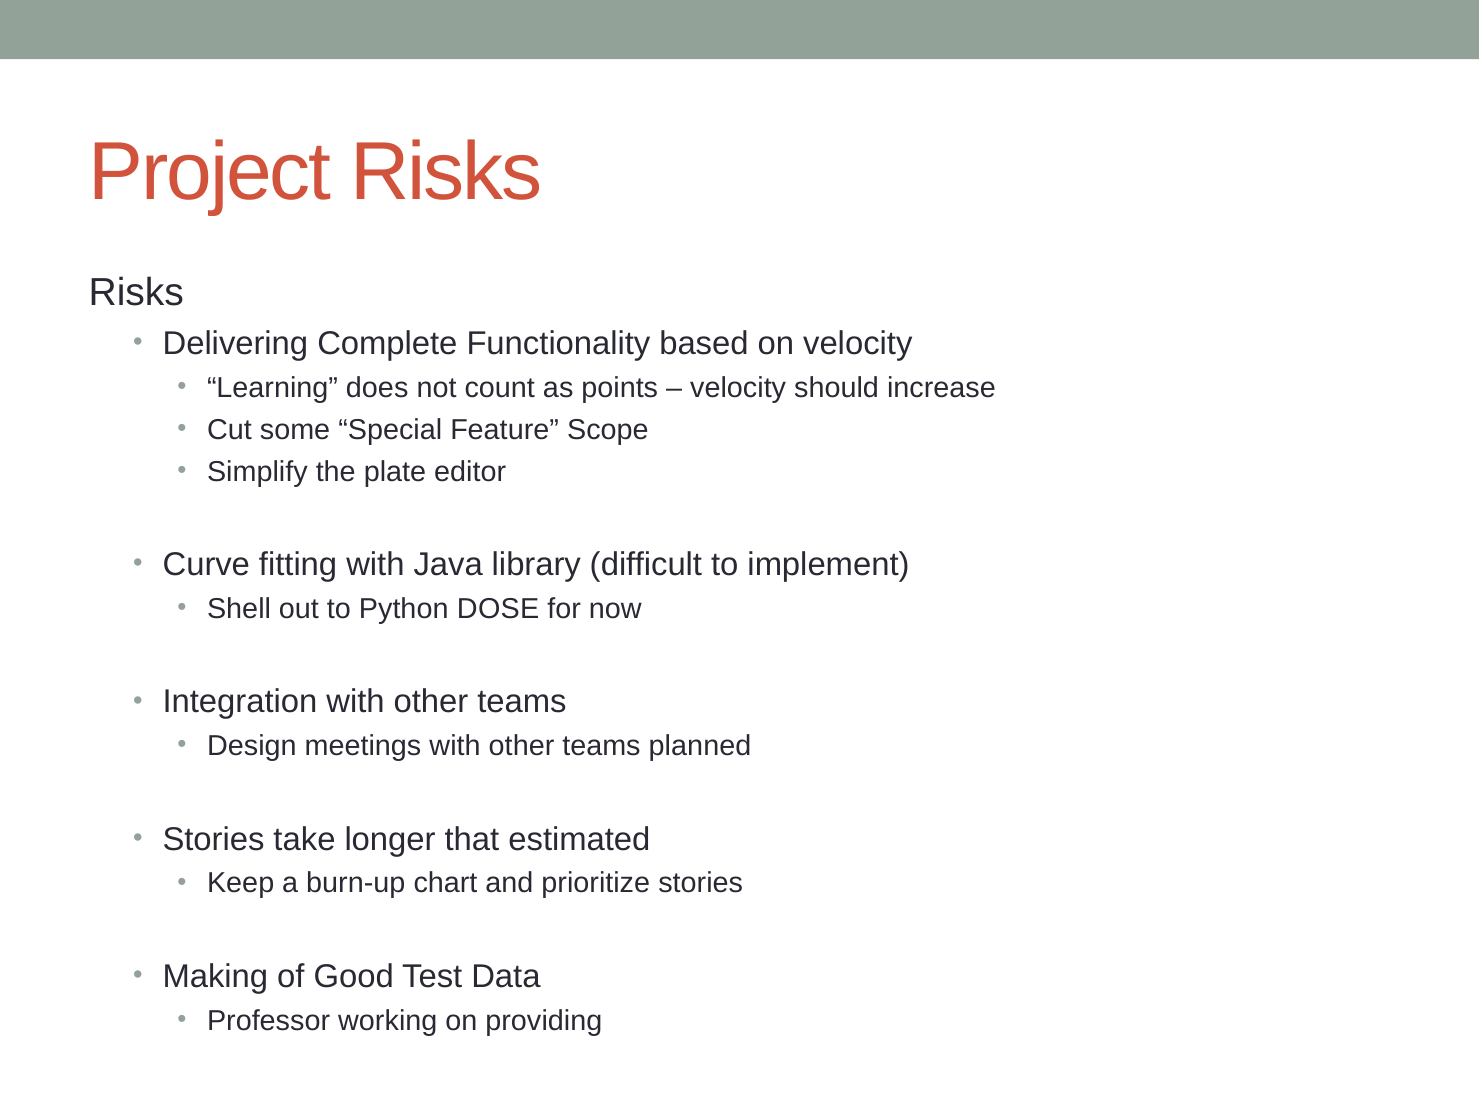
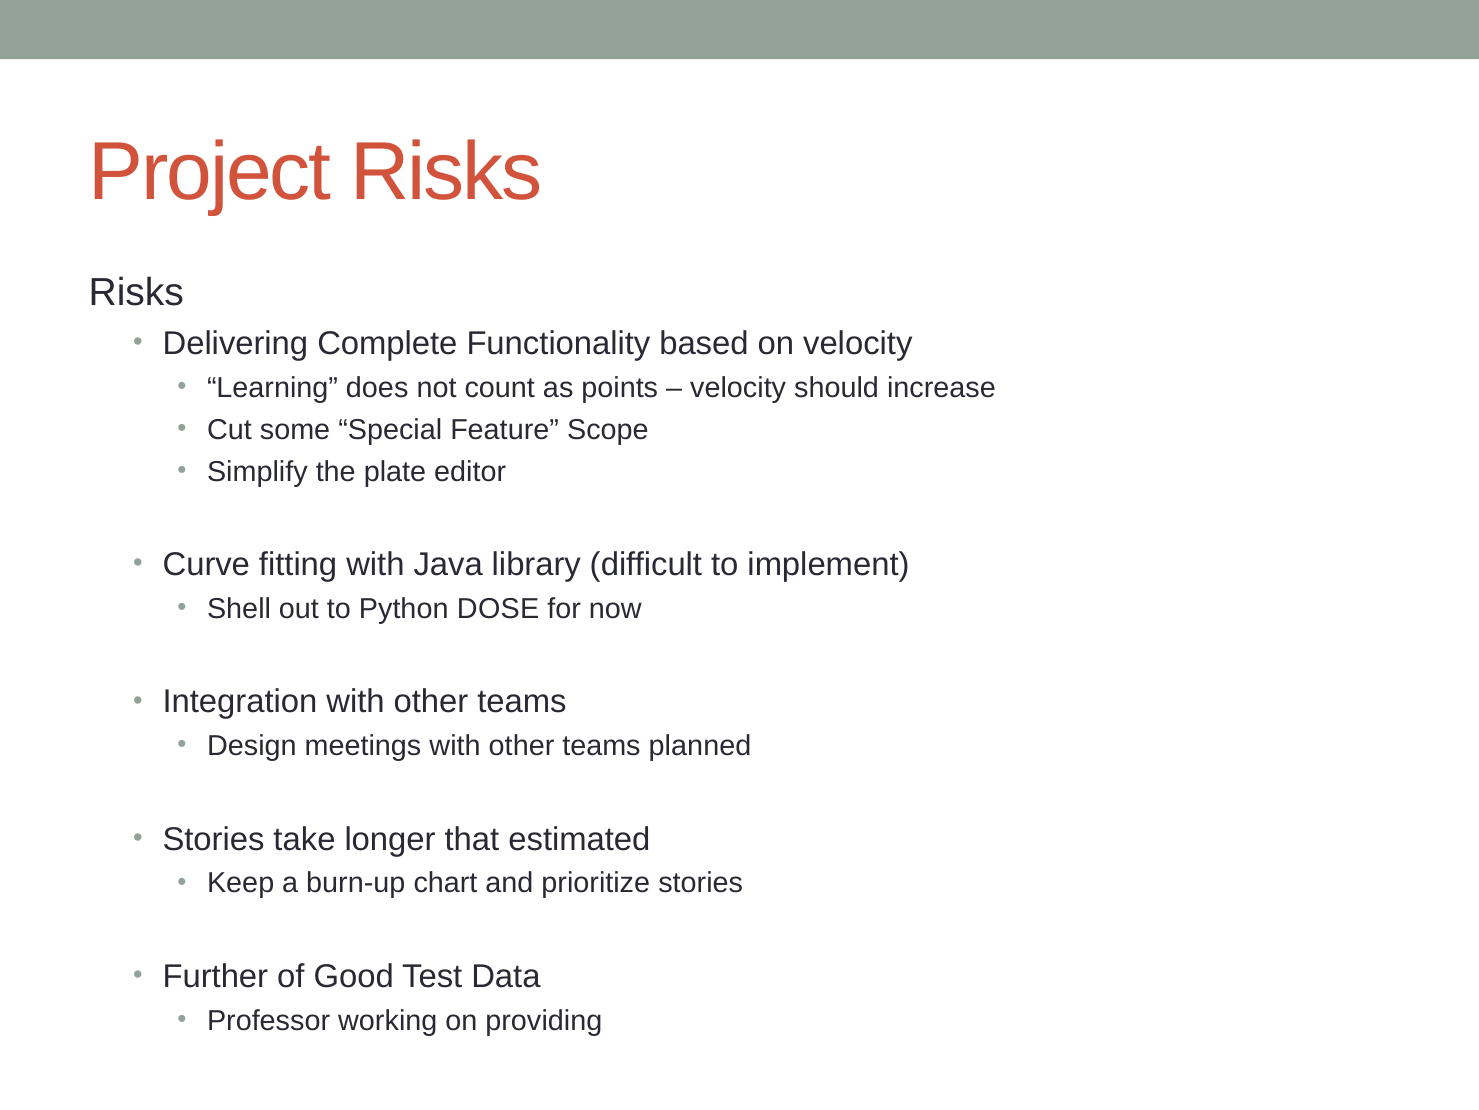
Making: Making -> Further (215, 976)
